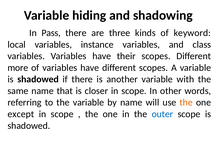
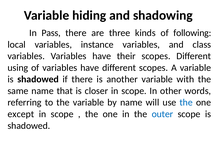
keyword: keyword -> following (192, 33)
more: more -> using (18, 68)
the colour: orange -> blue (186, 102)
